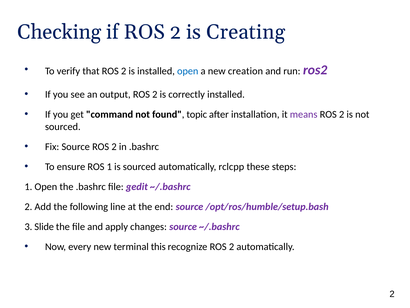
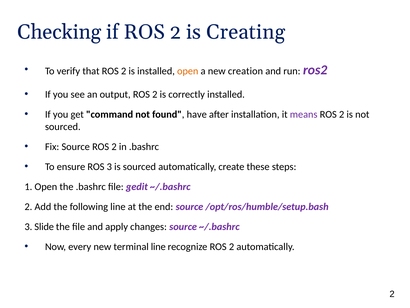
open colour: blue -> orange (188, 71)
topic: topic -> have (197, 114)
ROS 1: 1 -> 3 (109, 166)
rclcpp: rclcpp -> create (231, 166)
terminal this: this -> line (158, 246)
